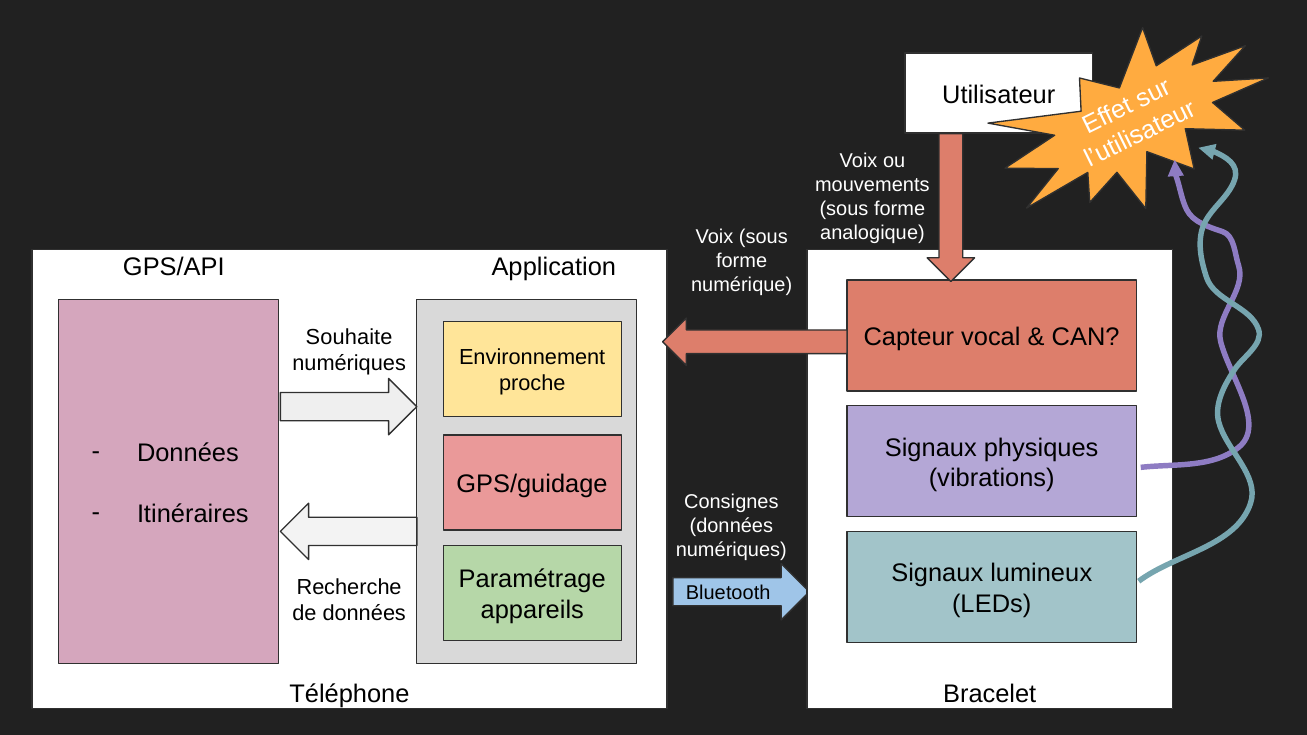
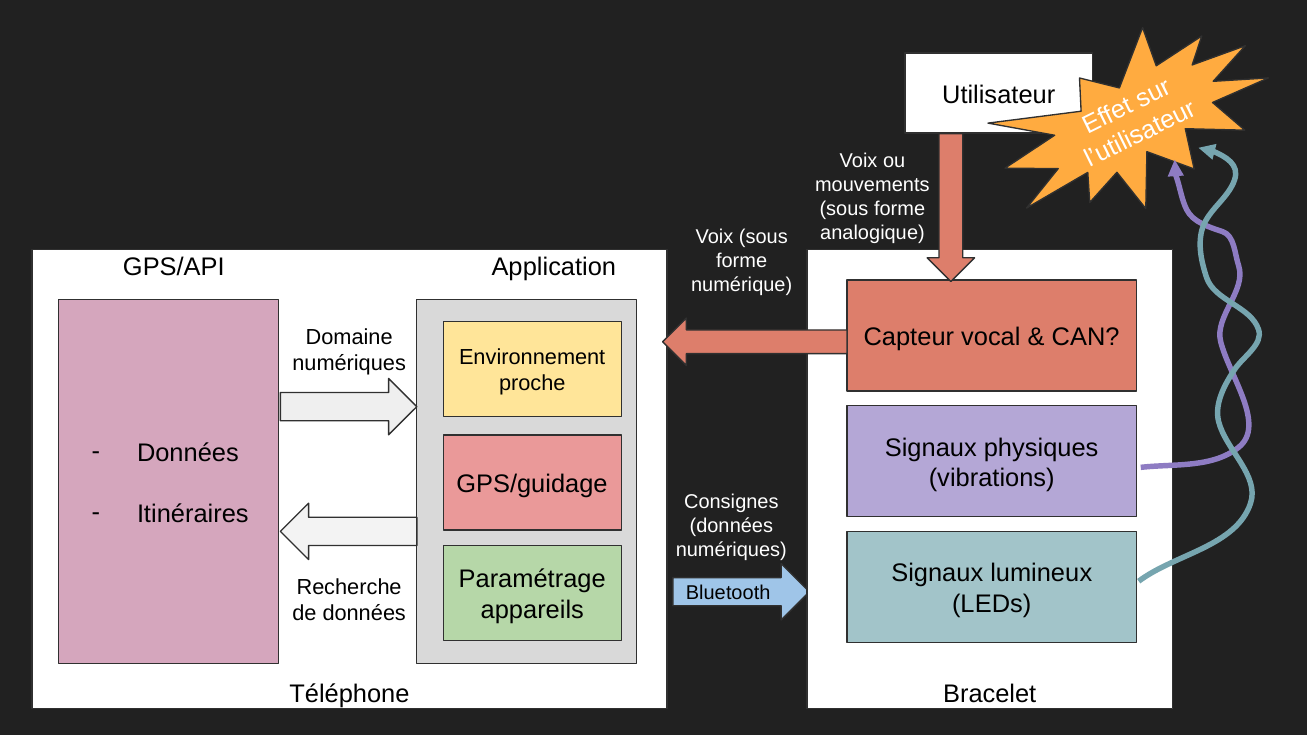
Souhaite: Souhaite -> Domaine (349, 338)
